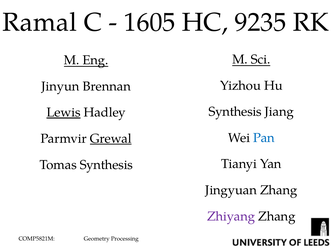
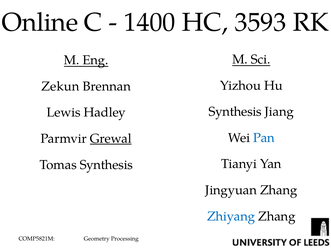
Ramal: Ramal -> Online (40, 22)
1605: 1605 -> 1400 (150, 22)
9235: 9235 -> 3593 (260, 22)
Jinyun: Jinyun -> Zekun (60, 86)
Lewis underline: present -> none (64, 113)
Zhiyang colour: purple -> blue (231, 216)
